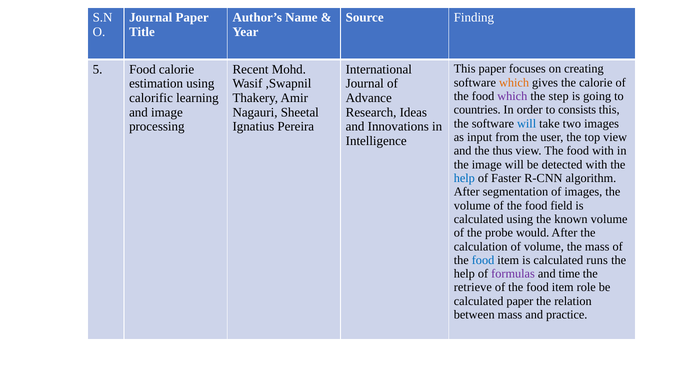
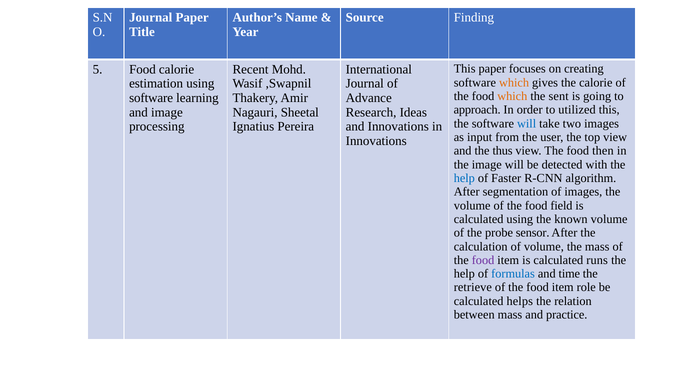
which colour: purple -> orange (512, 96)
step: step -> sent (559, 96)
calorific: calorific -> software (151, 98)
countries: countries -> approach (477, 110)
consists: consists -> utilized (577, 110)
Intelligence: Intelligence -> Innovations (376, 141)
food with: with -> then (603, 151)
would: would -> sensor (533, 233)
food colour: blue -> purple (483, 260)
formulas colour: purple -> blue (513, 274)
calculated paper: paper -> helps (520, 301)
